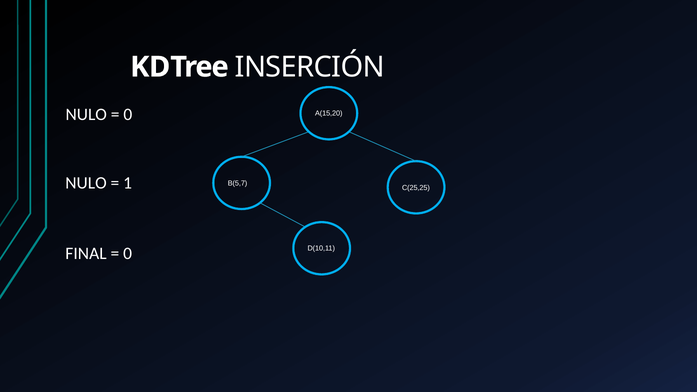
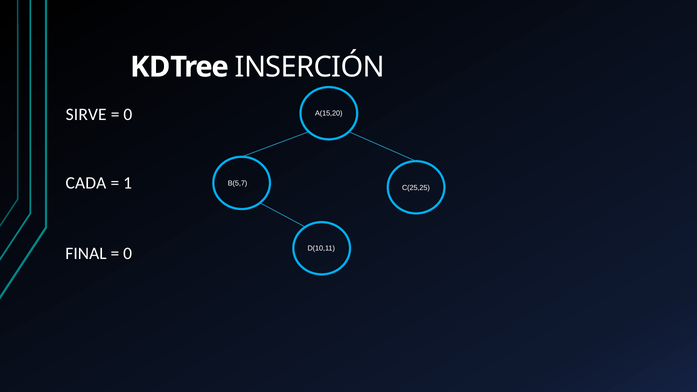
NULO: NULO -> SIRVE (86, 114)
NULO: NULO -> CADA (86, 183)
